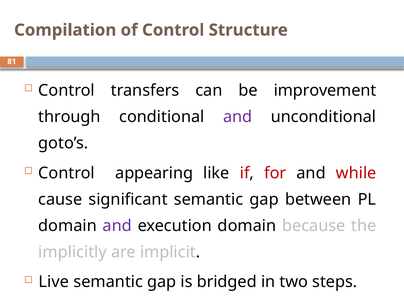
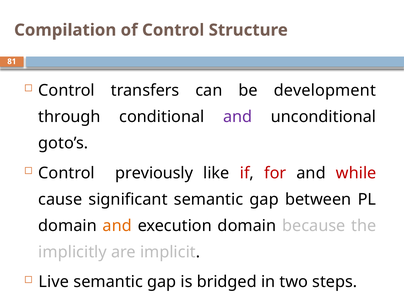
improvement: improvement -> development (325, 90)
appearing: appearing -> previously (154, 173)
and colour: purple -> orange (117, 226)
